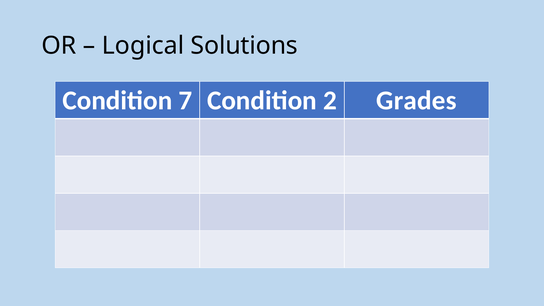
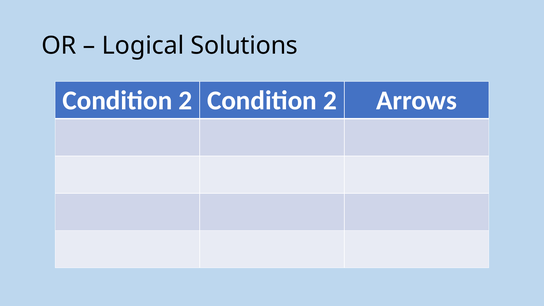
7: 7 -> 2 (185, 100)
Grades: Grades -> Arrows (417, 100)
